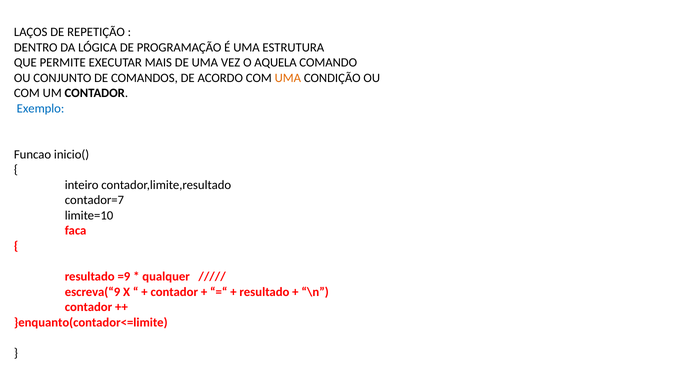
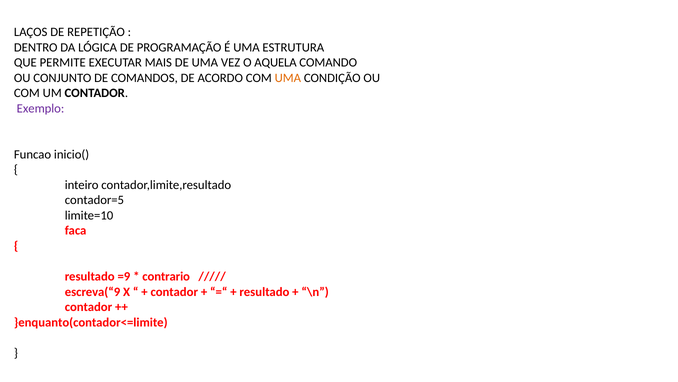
Exemplo colour: blue -> purple (41, 108)
contador=7: contador=7 -> contador=5 (94, 200)
qualquer: qualquer -> contrario (166, 276)
